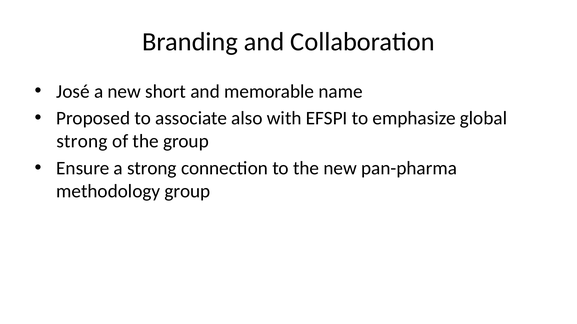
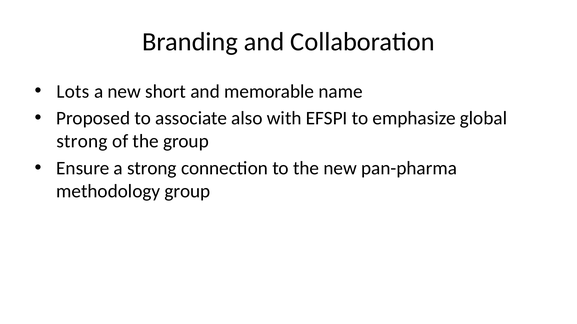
José: José -> Lots (73, 92)
